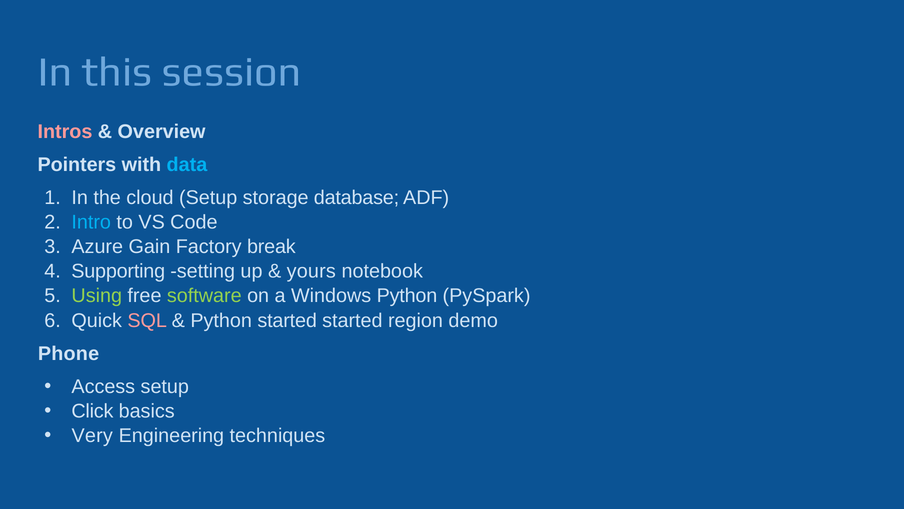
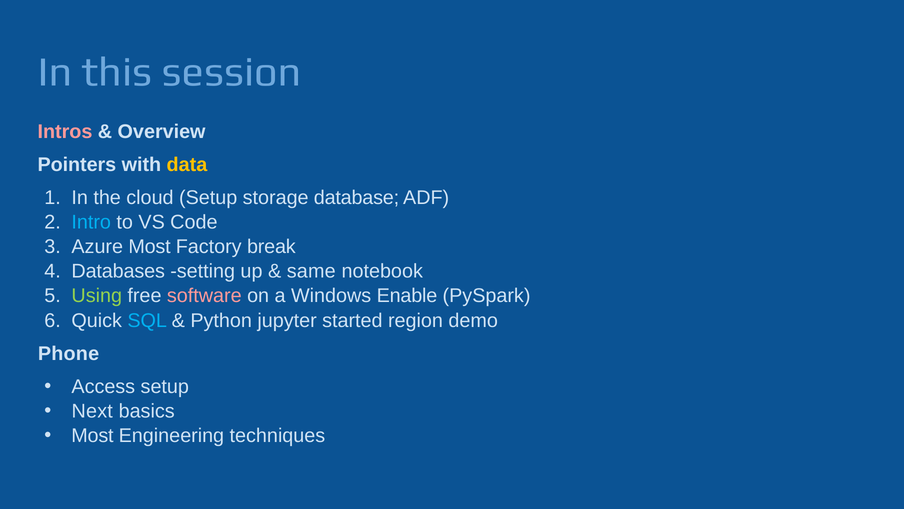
data colour: light blue -> yellow (187, 164)
Azure Gain: Gain -> Most (150, 247)
Supporting: Supporting -> Databases (118, 271)
yours: yours -> same (311, 271)
software colour: light green -> pink (204, 296)
Windows Python: Python -> Enable (407, 296)
SQL colour: pink -> light blue (147, 320)
Python started: started -> jupyter (287, 320)
Click: Click -> Next (92, 411)
Very: Very -> Most (92, 435)
